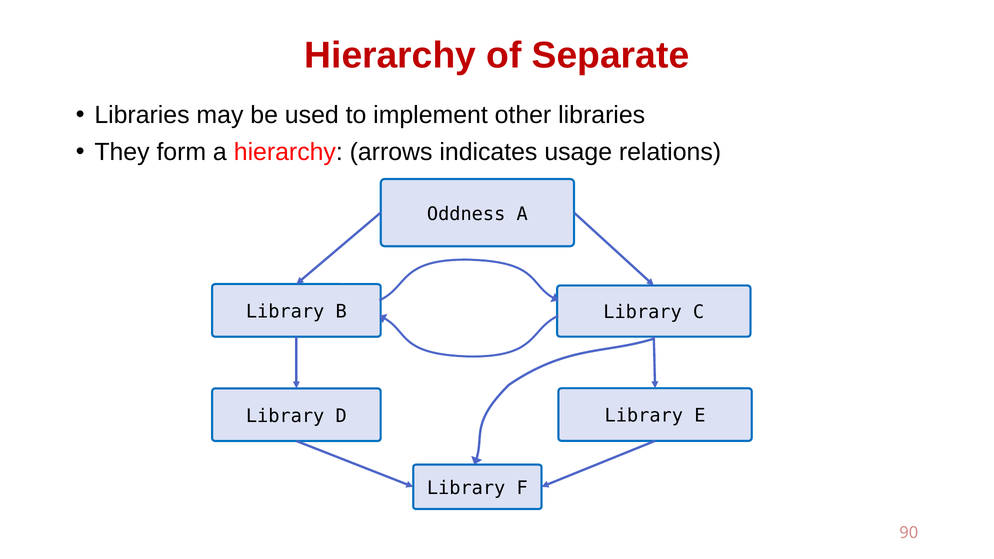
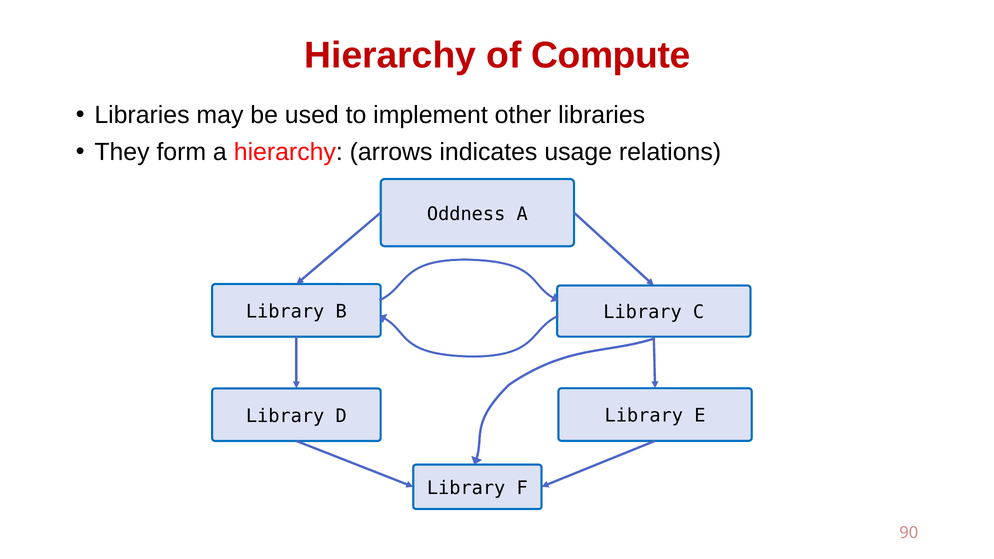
Separate: Separate -> Compute (611, 56)
